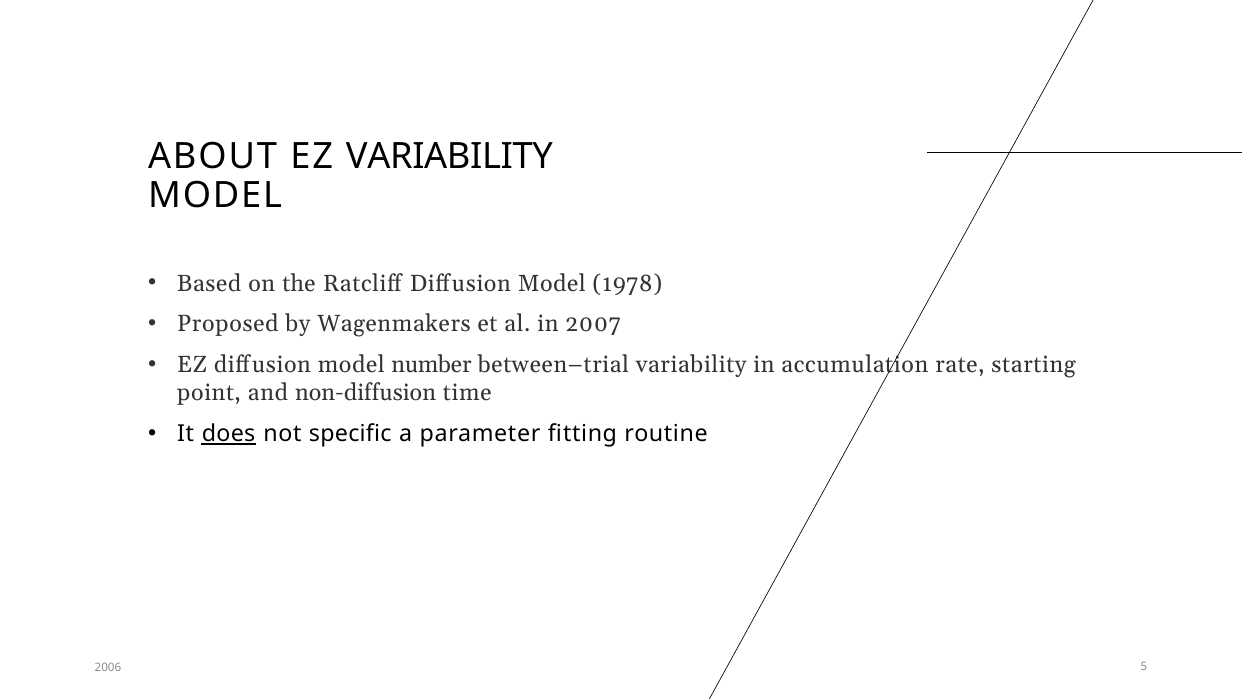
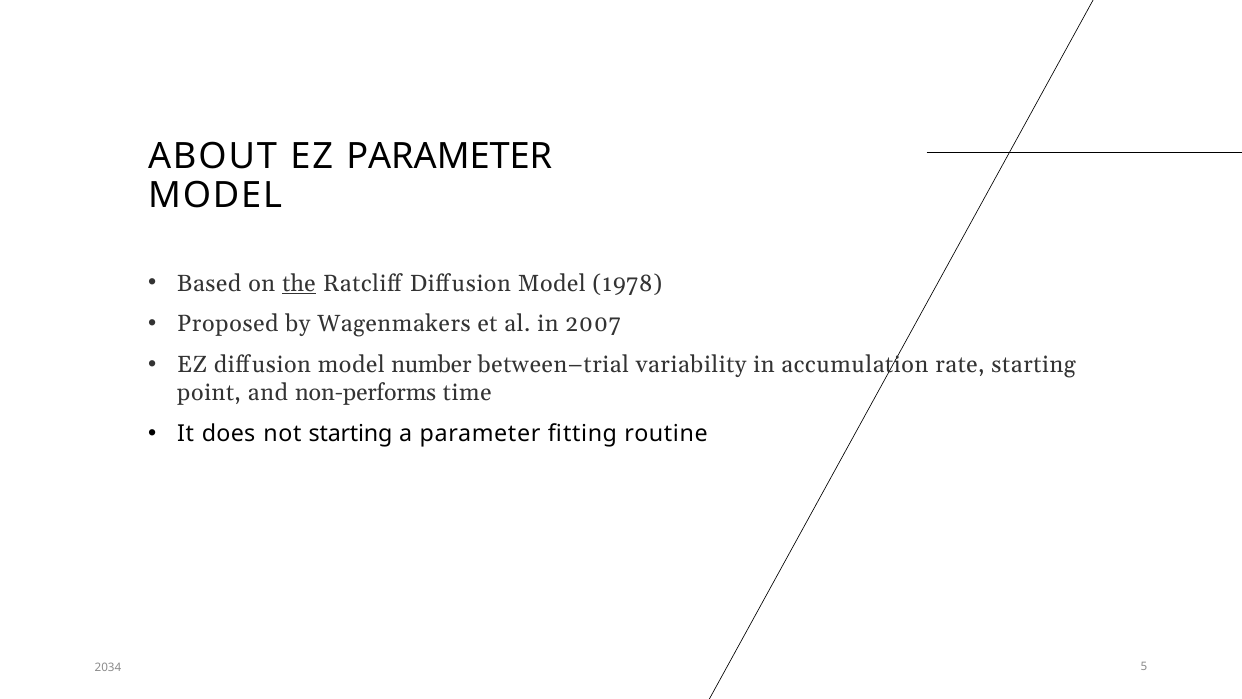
EZ VARIABILITY: VARIABILITY -> PARAMETER (449, 156)
the underline: none -> present (299, 283)
non-diffusion: non-diffusion -> non-performs (366, 393)
does underline: present -> none (229, 434)
not specific: specific -> starting (351, 434)
2006: 2006 -> 2034 (108, 667)
